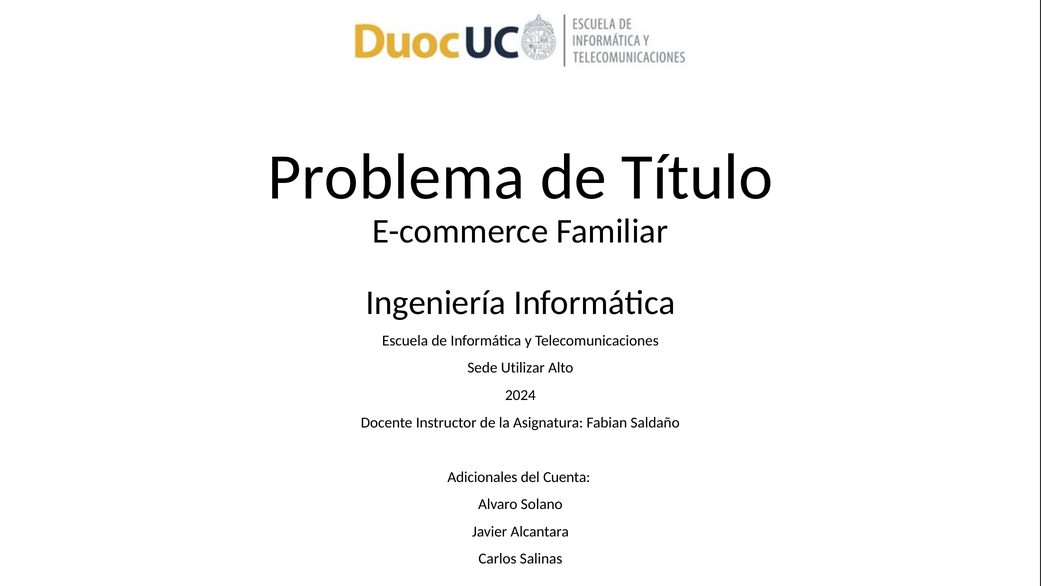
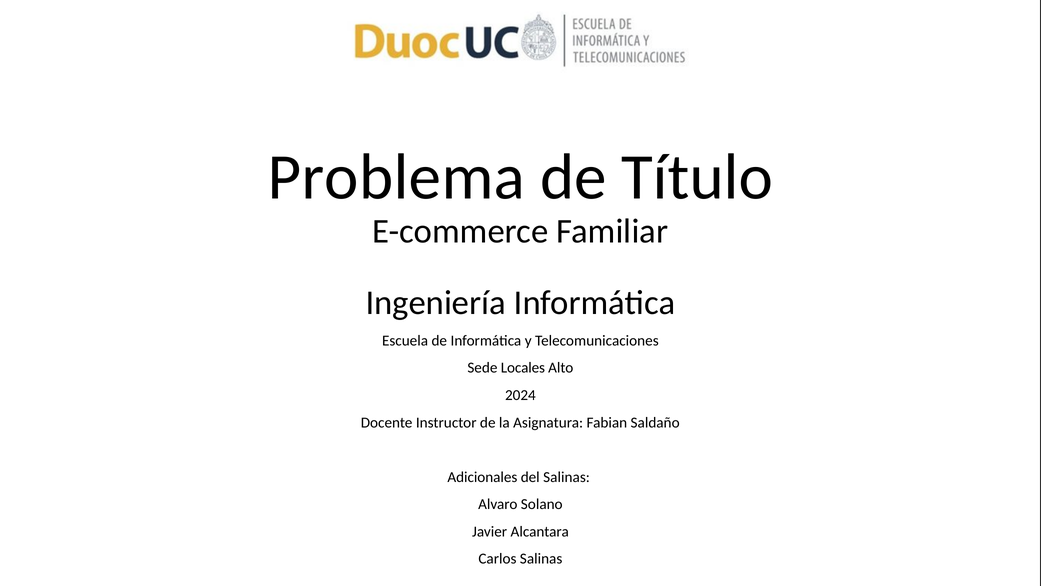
Utilizar: Utilizar -> Locales (523, 368)
del Cuenta: Cuenta -> Salinas (567, 477)
